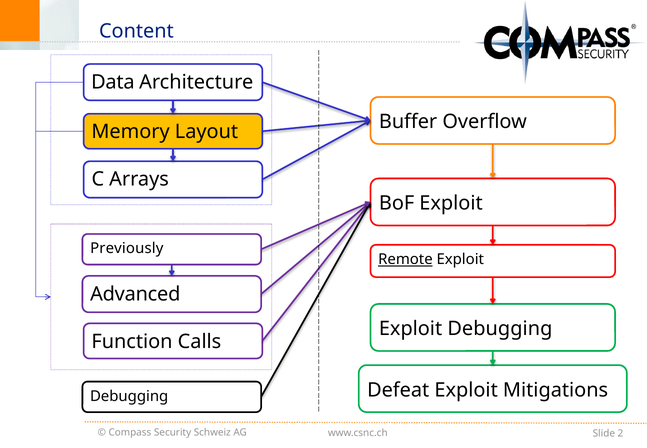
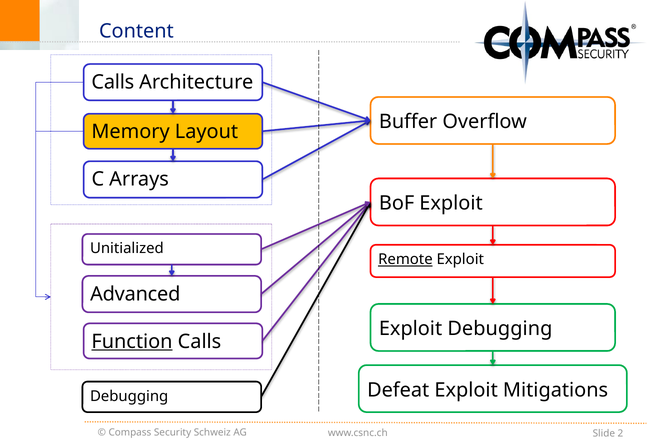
Data: Data -> Calls (113, 82)
Previously: Previously -> Unitialized (127, 248)
Function underline: none -> present (132, 341)
